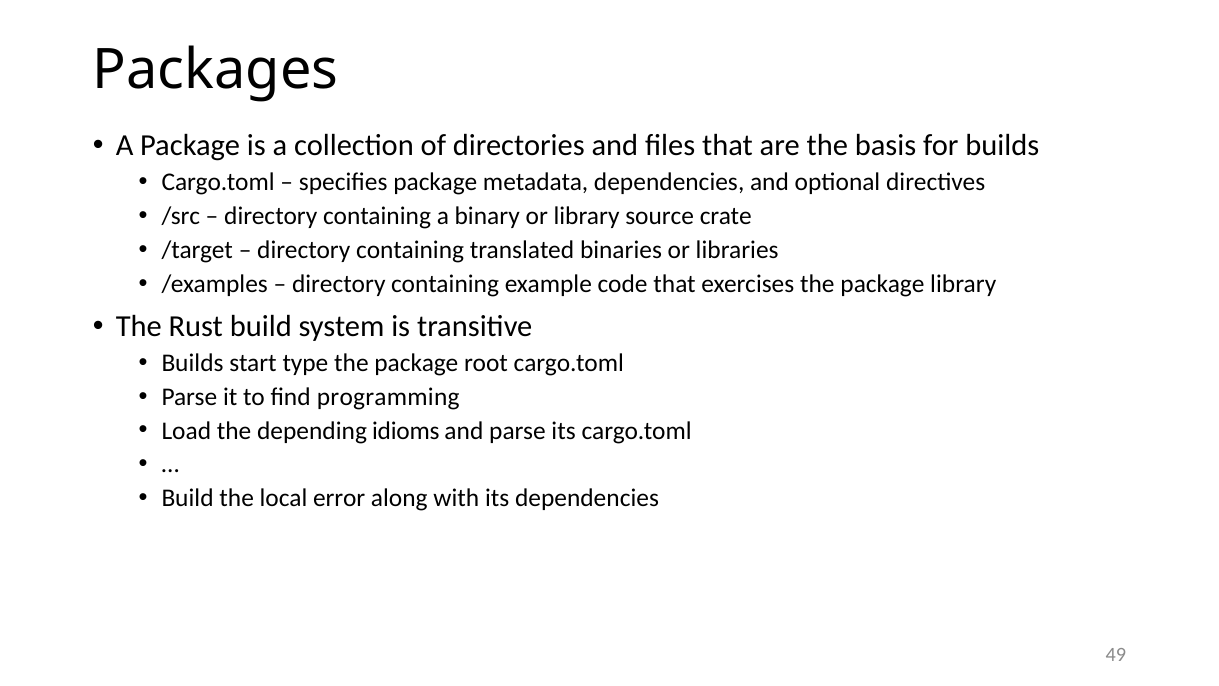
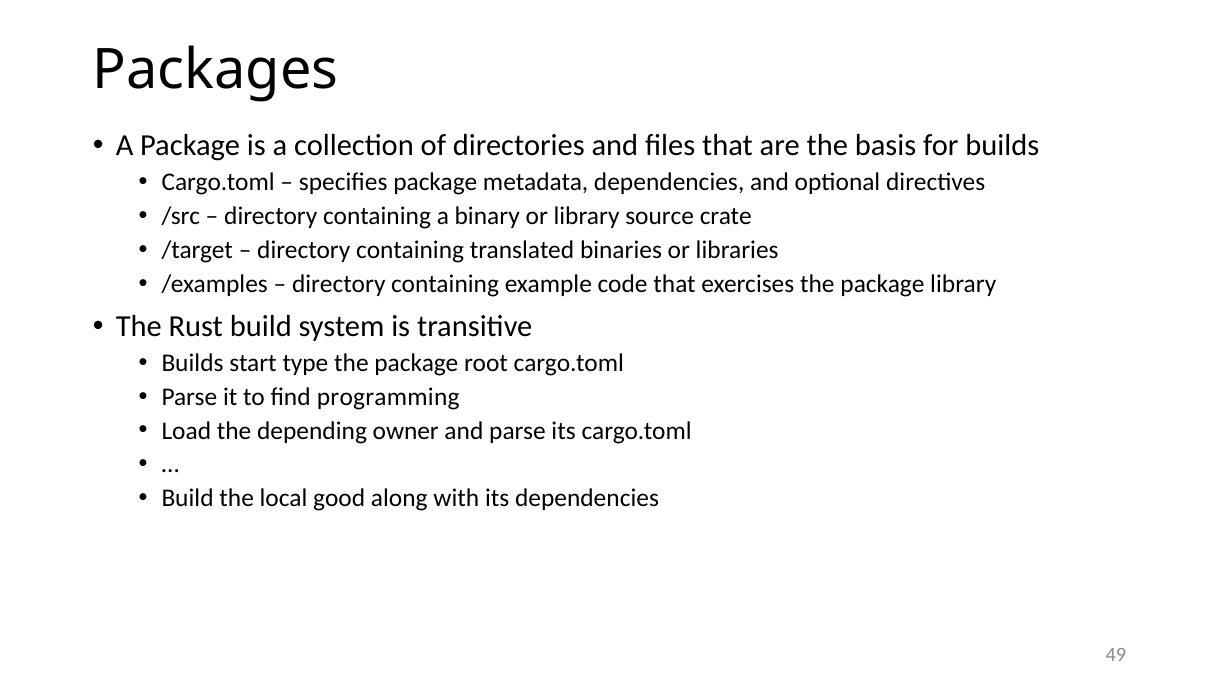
idioms: idioms -> owner (406, 430)
error: error -> good (339, 498)
